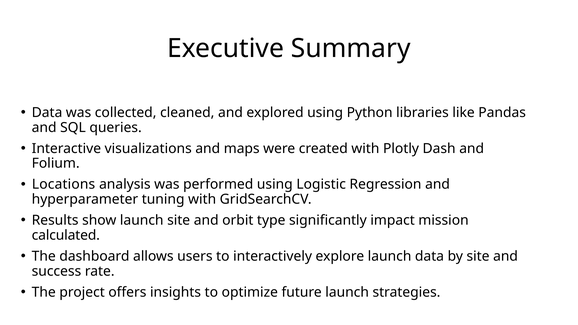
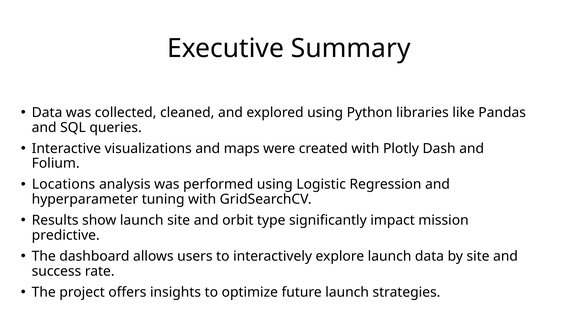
calculated: calculated -> predictive (66, 235)
